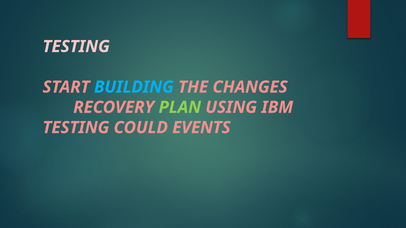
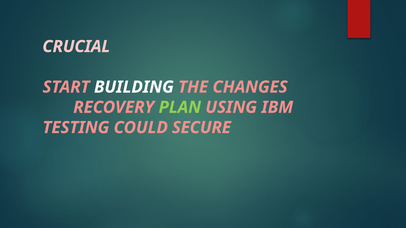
TESTING: TESTING -> CRUCIAL (76, 47)
BUILDING colour: light blue -> white (134, 87)
EVENTS: EVENTS -> SECURE (201, 128)
